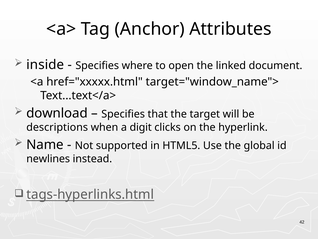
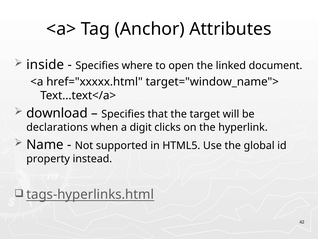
descriptions: descriptions -> declarations (57, 127)
newlines: newlines -> property (48, 158)
